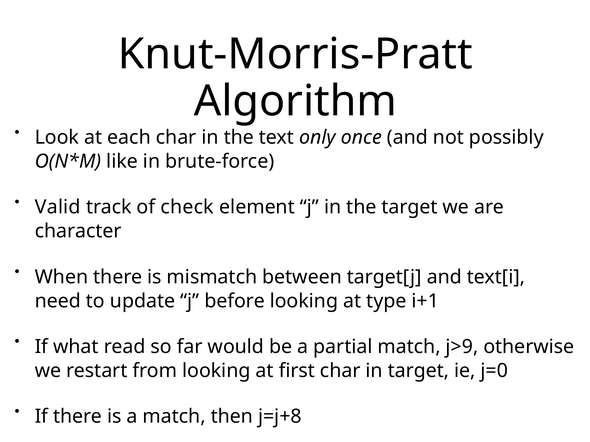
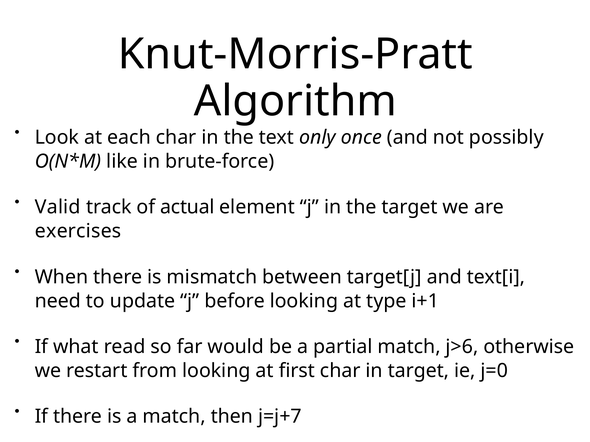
check: check -> actual (187, 207)
character: character -> exercises (78, 231)
j>9: j>9 -> j>6 (462, 347)
j=j+8: j=j+8 -> j=j+7 (280, 417)
